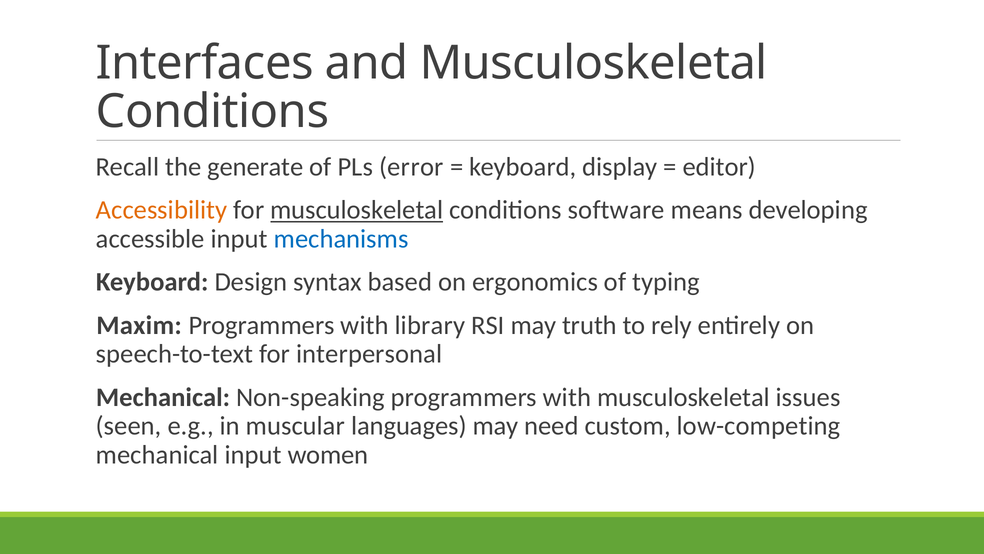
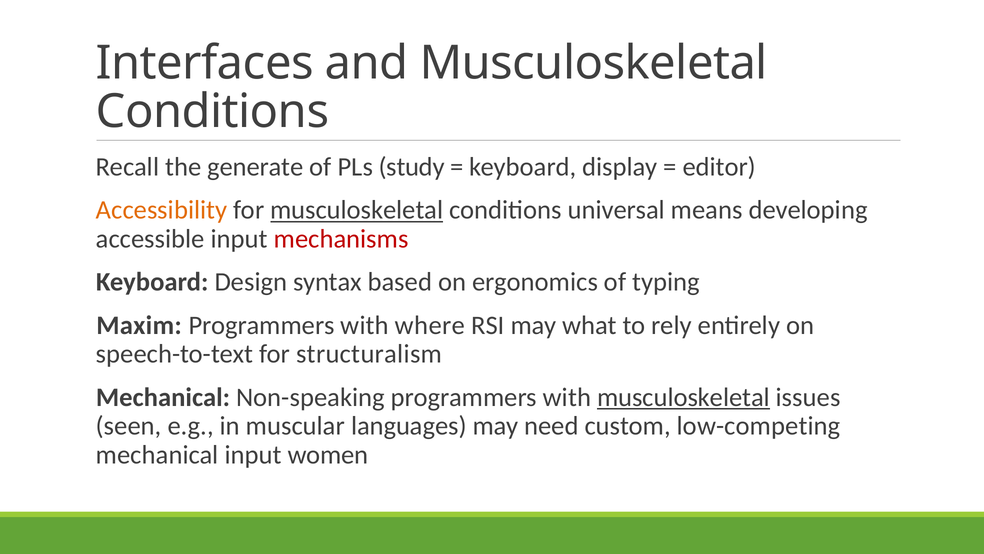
error: error -> study (412, 167)
software: software -> universal (616, 210)
mechanisms colour: blue -> red (341, 239)
library: library -> where (430, 325)
truth: truth -> what (589, 325)
interpersonal: interpersonal -> structuralism (369, 354)
musculoskeletal underline: none -> present (683, 397)
